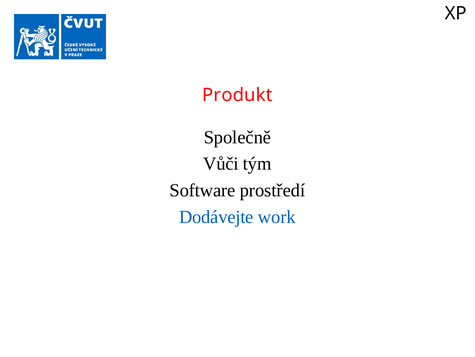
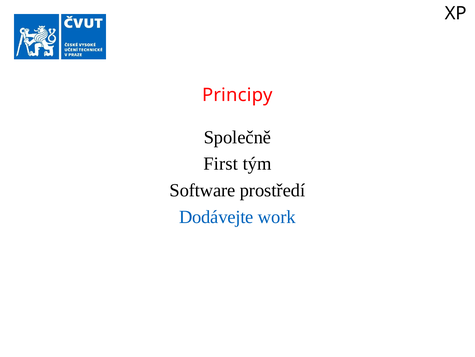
Produkt: Produkt -> Principy (237, 95)
Vůči: Vůči -> First (221, 163)
